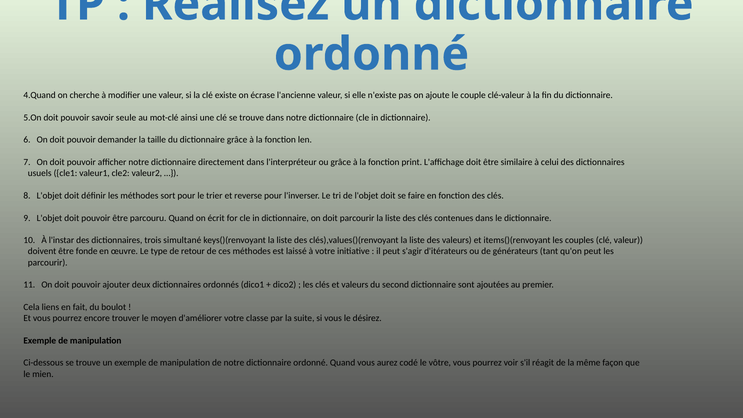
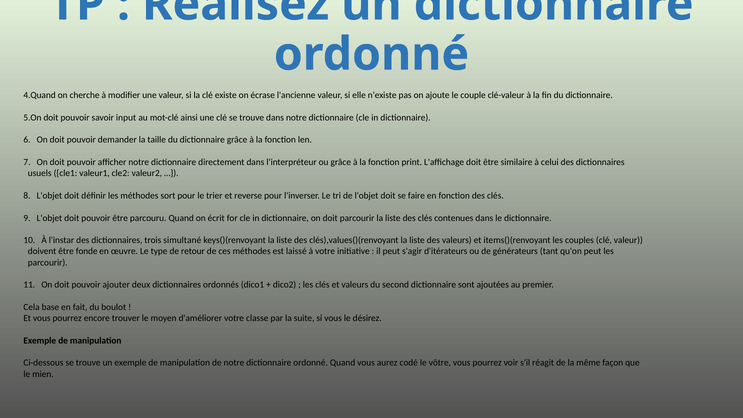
seule: seule -> input (126, 118)
liens: liens -> base (50, 307)
